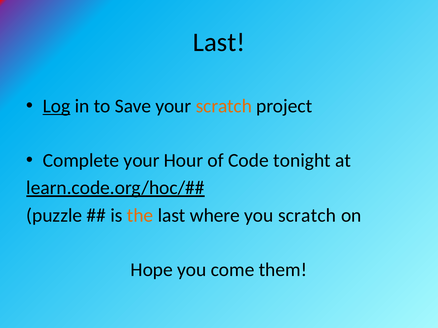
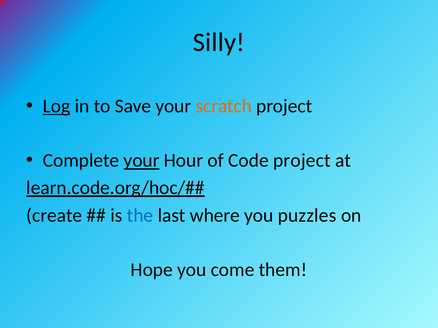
Last: Last -> Silly (219, 42)
your underline: none -> present (142, 161)
Code tonight: tonight -> project (302, 161)
puzzle: puzzle -> create (54, 216)
the colour: orange -> blue (140, 216)
you scratch: scratch -> puzzles (307, 216)
